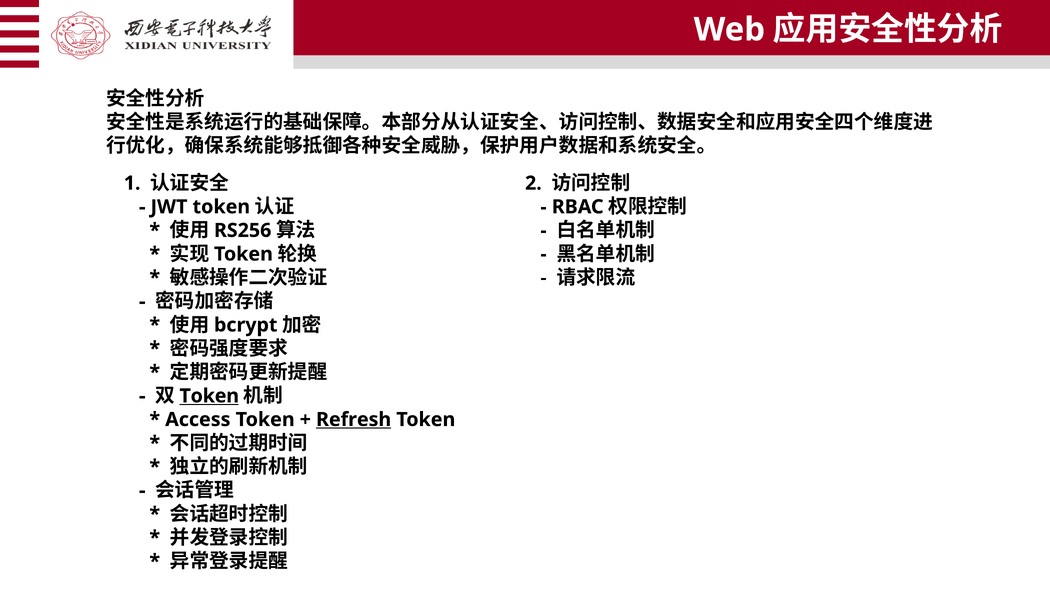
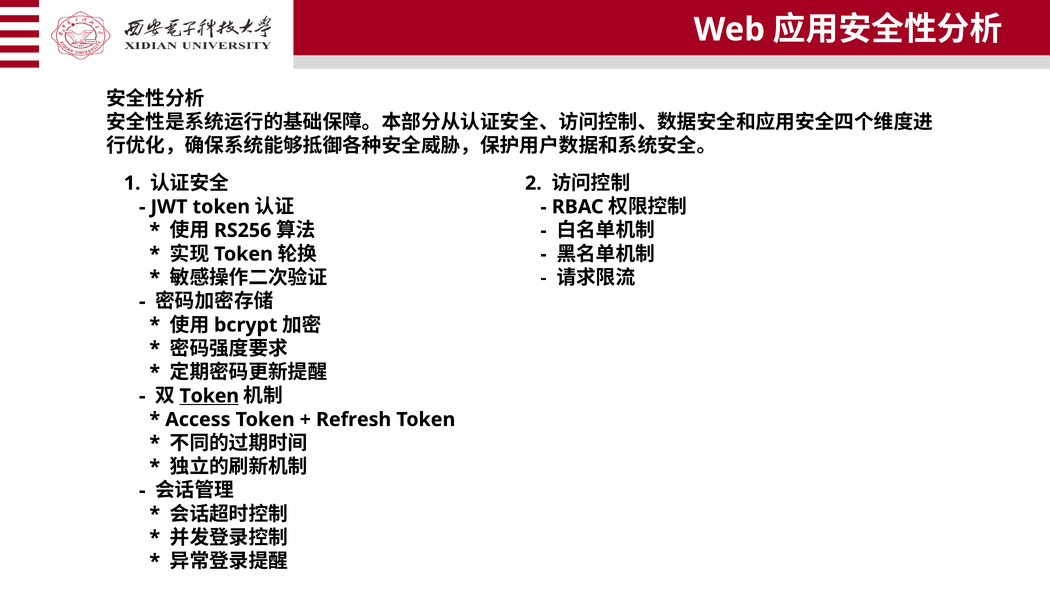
Refresh underline: present -> none (354, 419)
